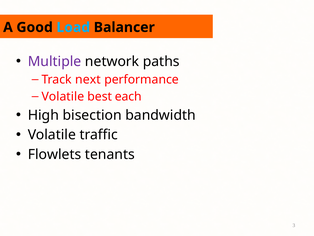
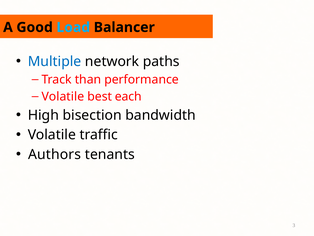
Multiple colour: purple -> blue (55, 61)
next: next -> than (88, 79)
Flowlets: Flowlets -> Authors (55, 154)
